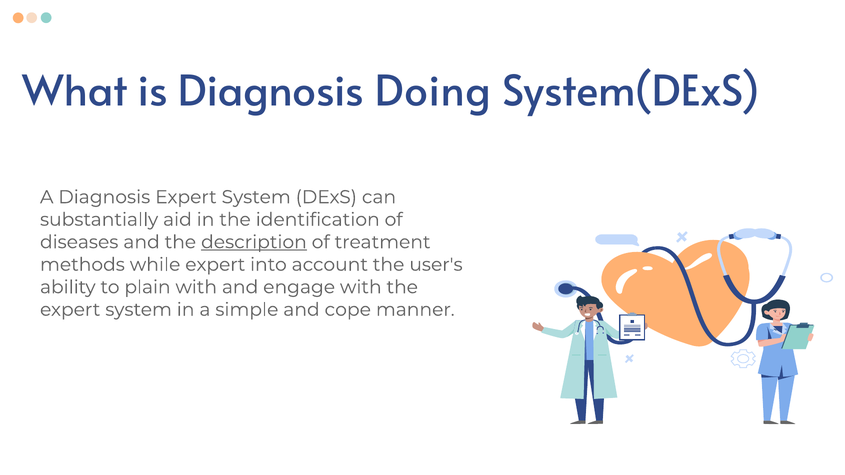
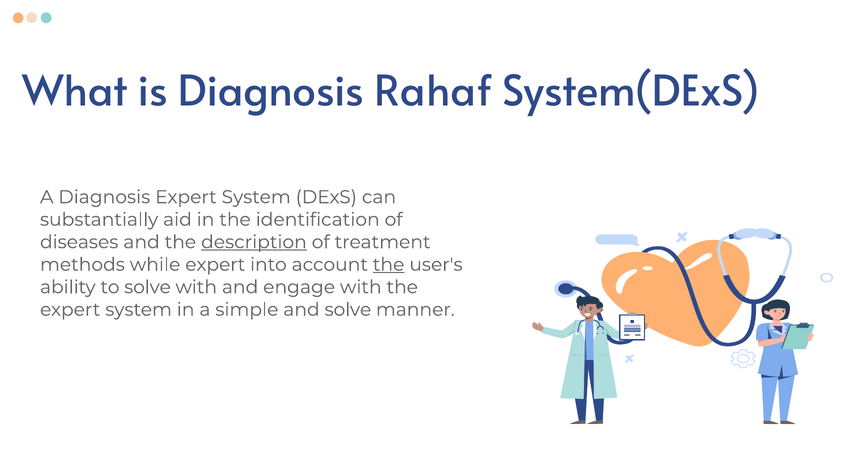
Doing: Doing -> Rahaf (433, 92)
the underline: none -> present (389, 265)
to plain: plain -> solve (148, 287)
and cope: cope -> solve (348, 310)
